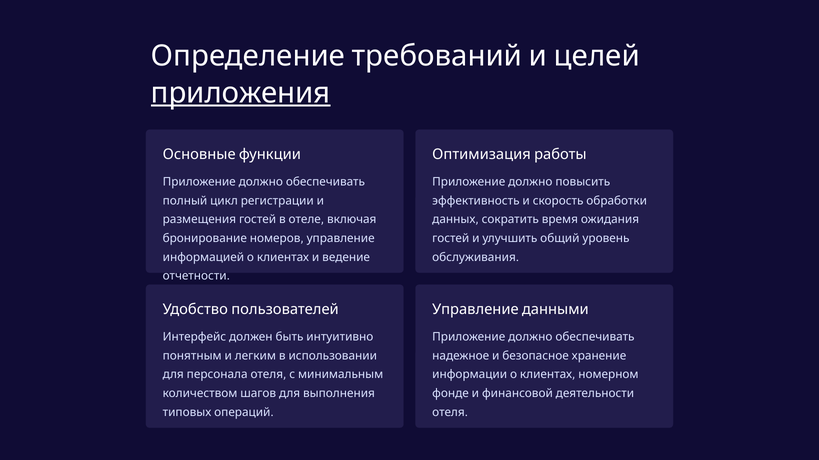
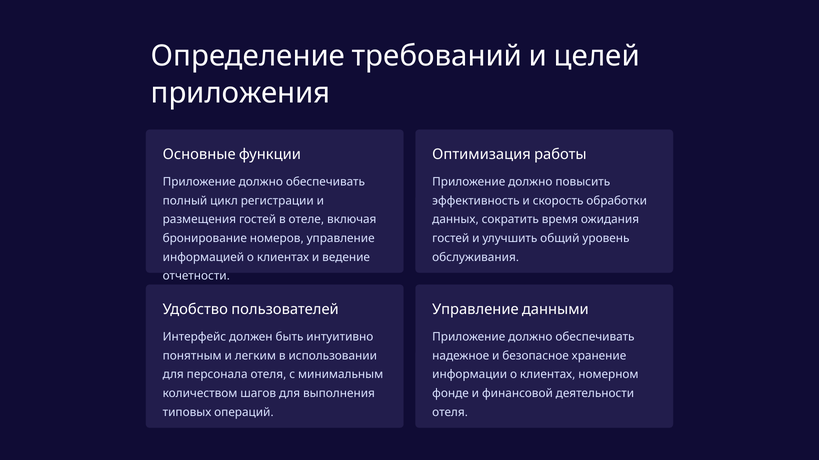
приложения underline: present -> none (241, 93)
